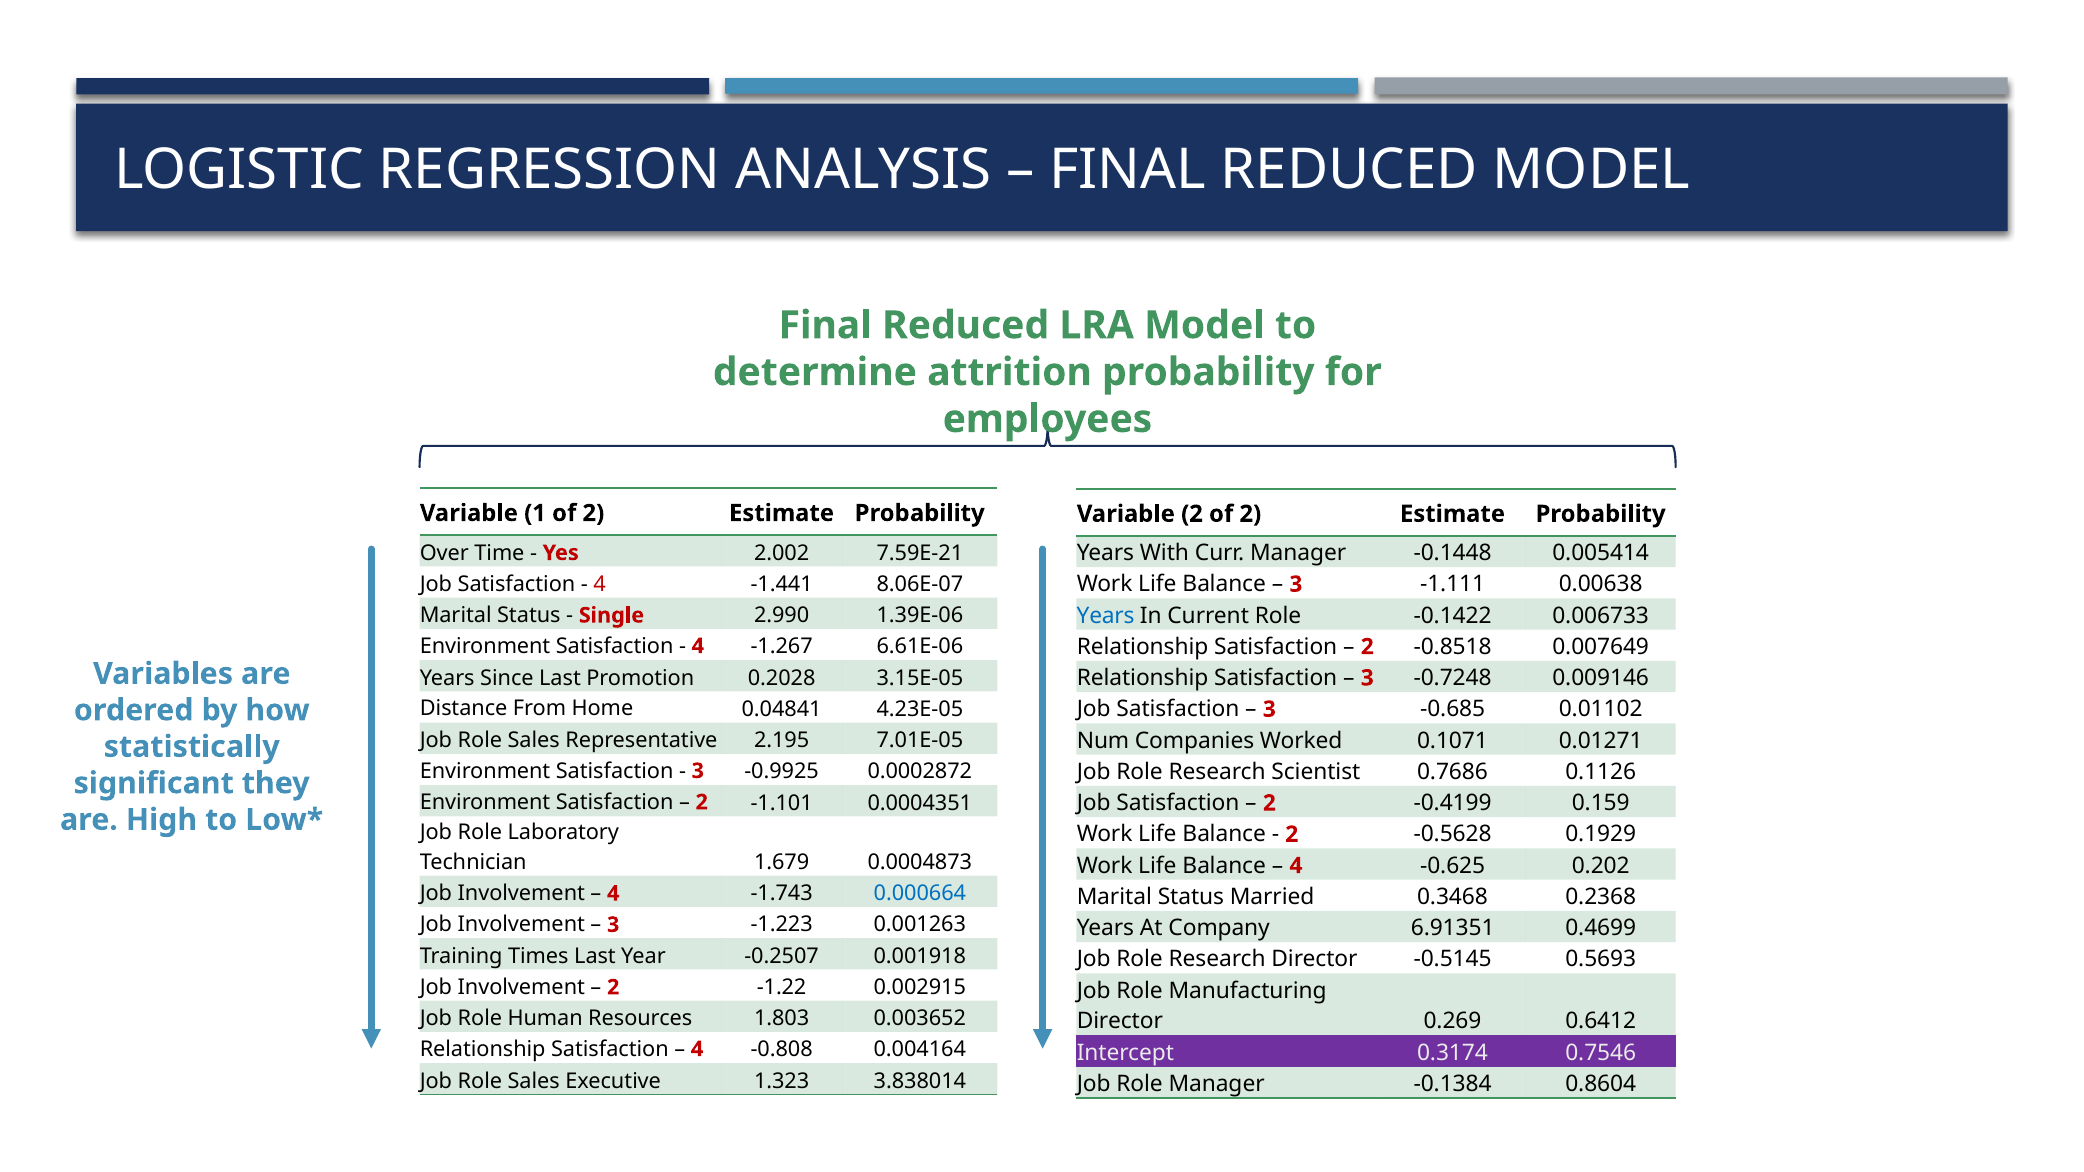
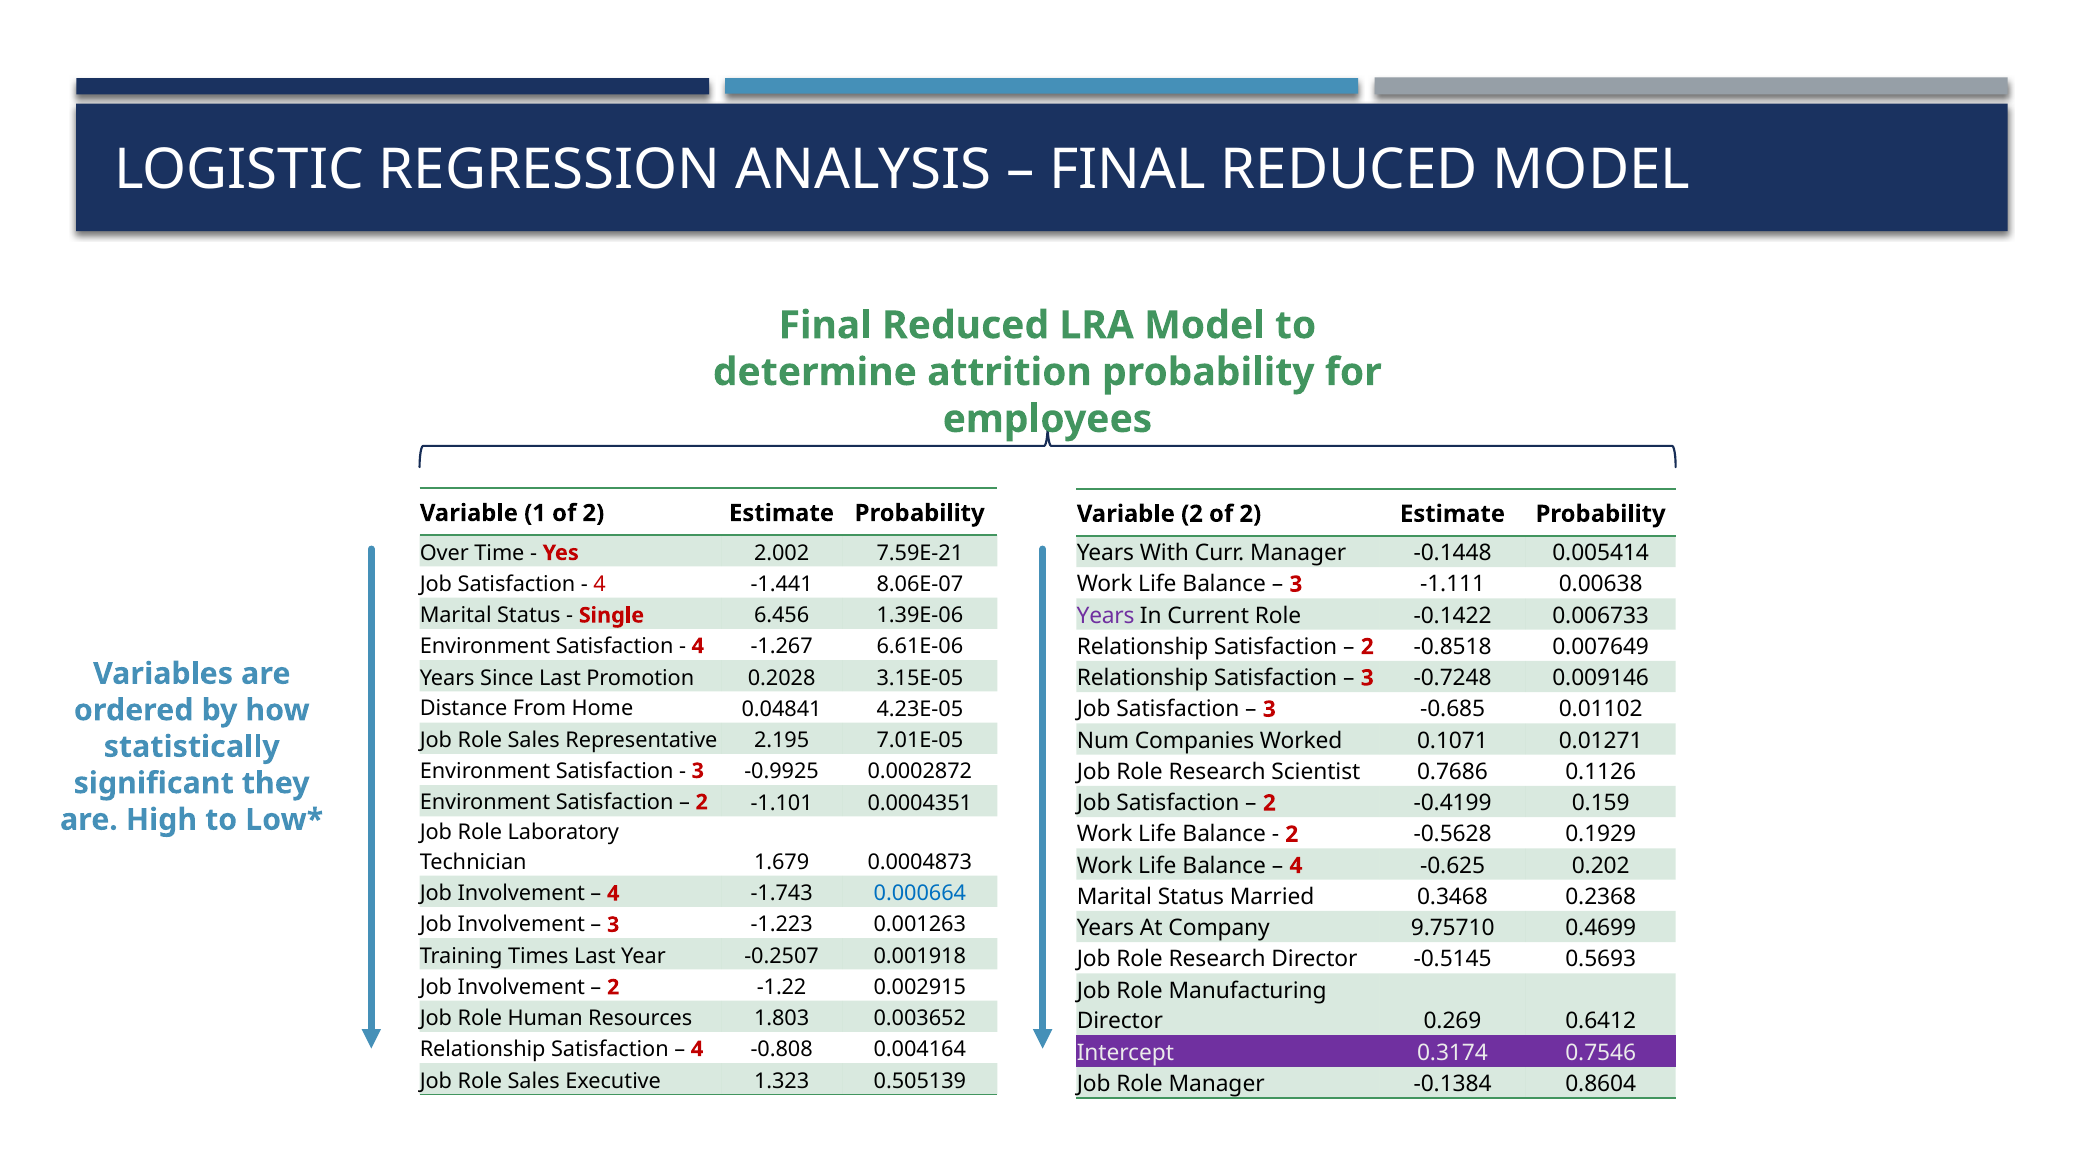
Years colour: blue -> purple (1106, 616)
2.990: 2.990 -> 6.456 (782, 616)
6.91351: 6.91351 -> 9.75710 (1453, 928)
3.838014: 3.838014 -> 0.505139 (920, 1081)
